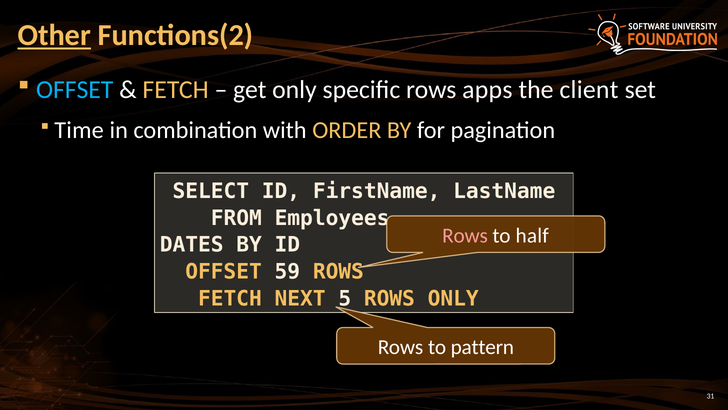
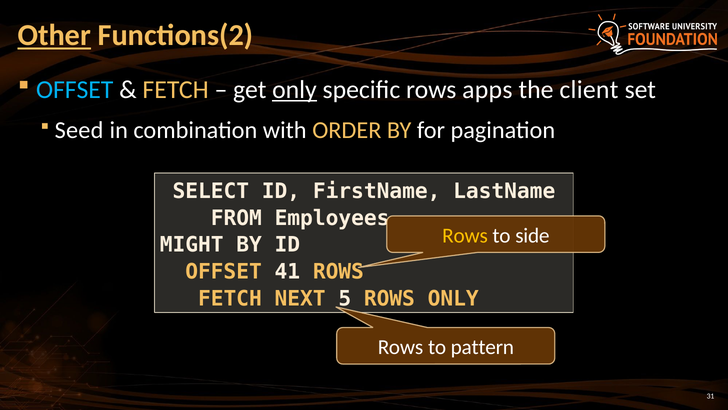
only underline: none -> present (294, 90)
Time: Time -> Seed (79, 130)
Rows colour: pink -> yellow (465, 235)
half: half -> side (532, 235)
DATES: DATES -> MIGHT (192, 245)
59: 59 -> 41 (287, 271)
